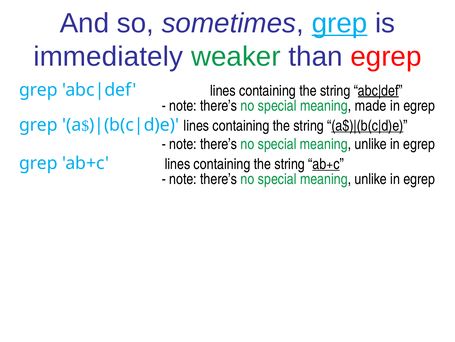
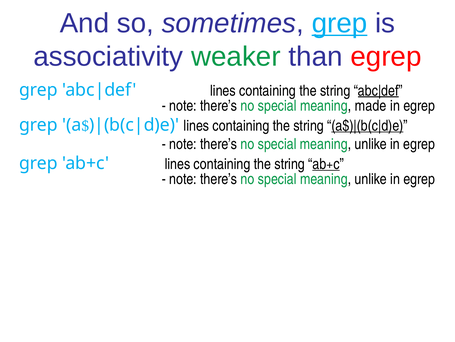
immediately: immediately -> associativity (108, 57)
